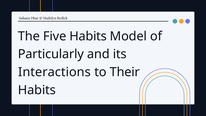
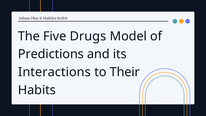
Five Habits: Habits -> Drugs (88, 36)
Particularly: Particularly -> Predictions (51, 54)
